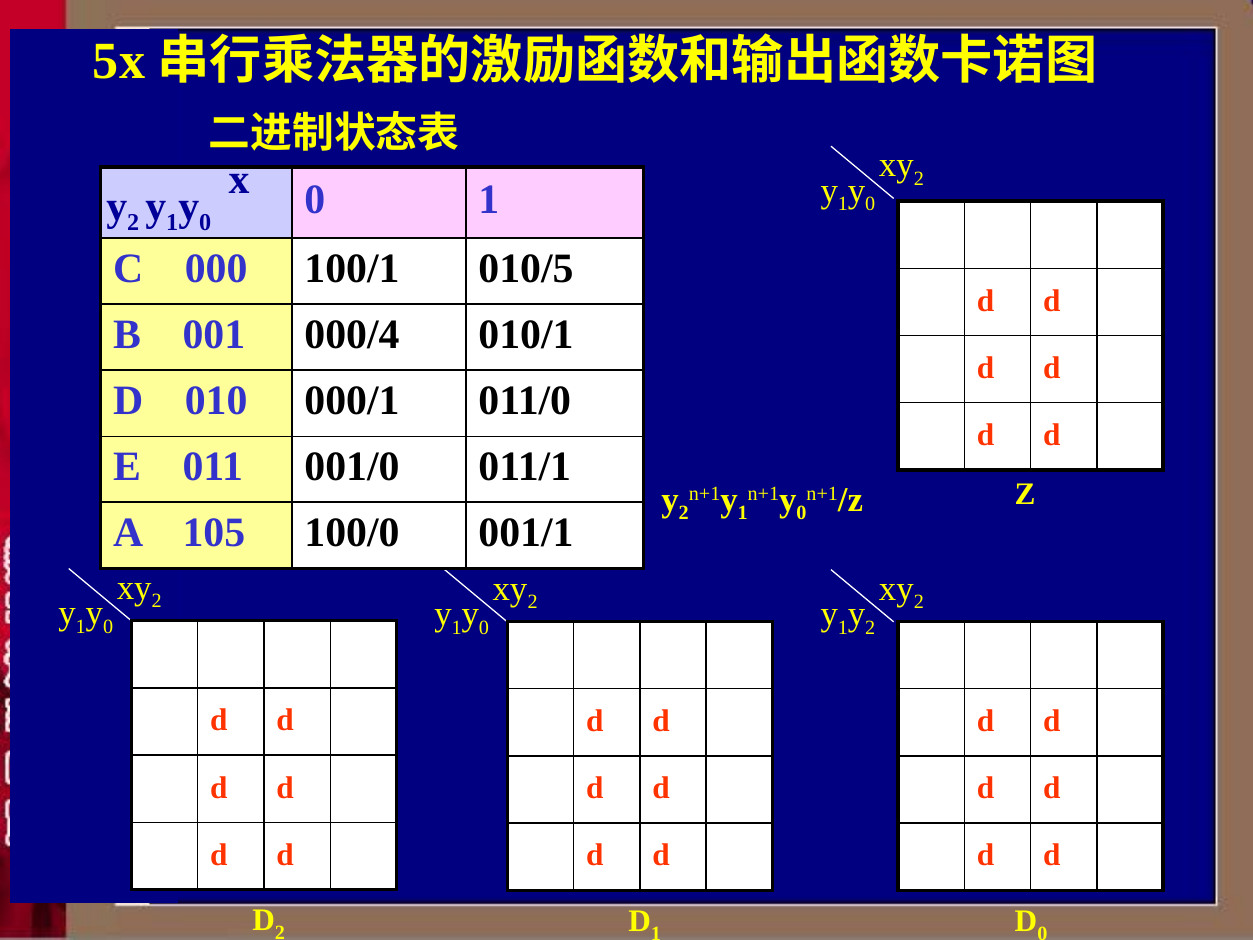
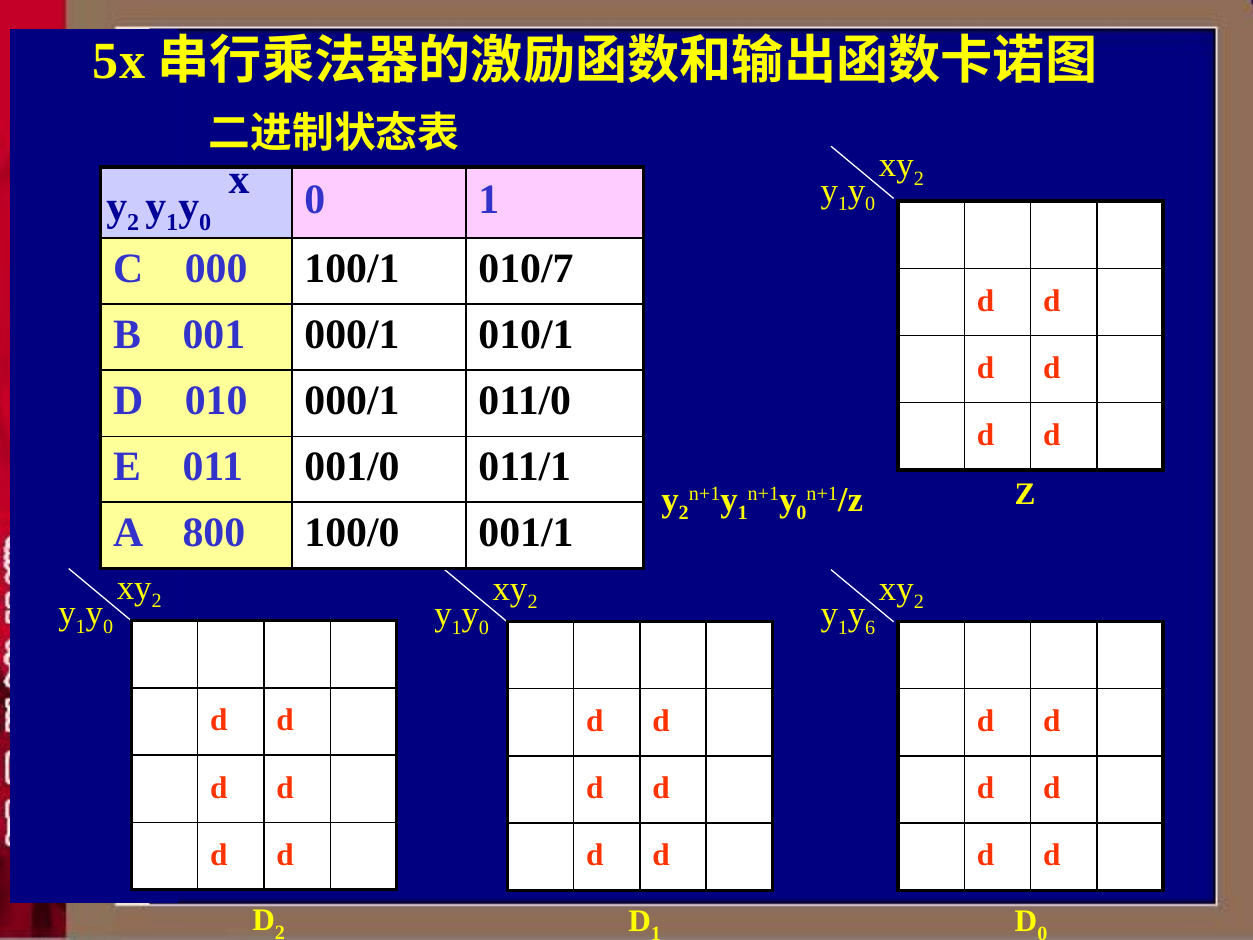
010/5: 010/5 -> 010/7 (526, 268)
001 000/4: 000/4 -> 000/1 (352, 334)
105: 105 -> 800 (214, 533)
2: 2 -> 6 (870, 627)
